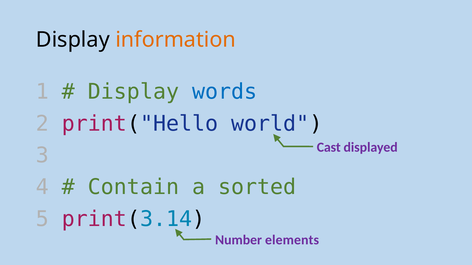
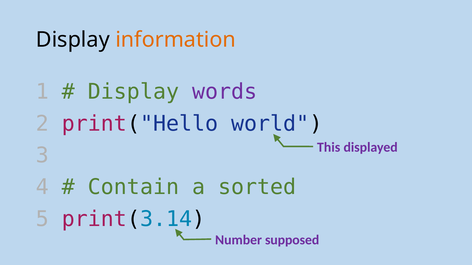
words colour: blue -> purple (225, 92)
Cast: Cast -> This (329, 148)
elements: elements -> supposed (292, 240)
